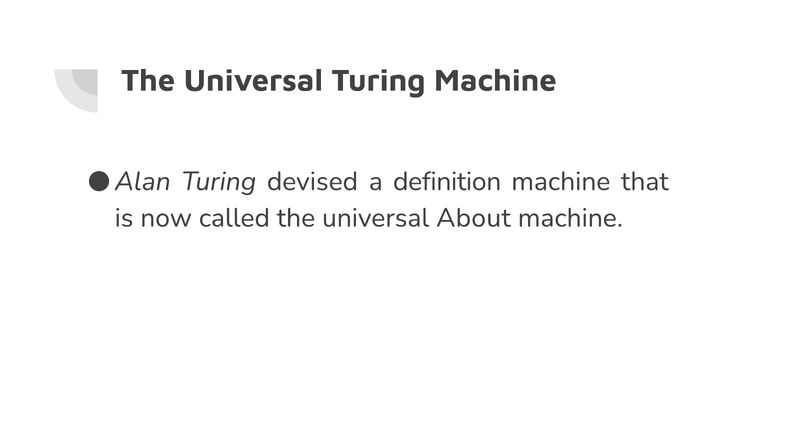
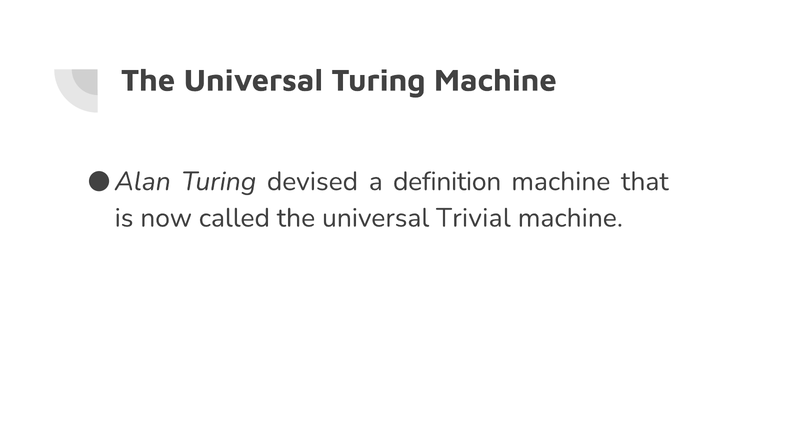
About: About -> Trivial (473, 218)
